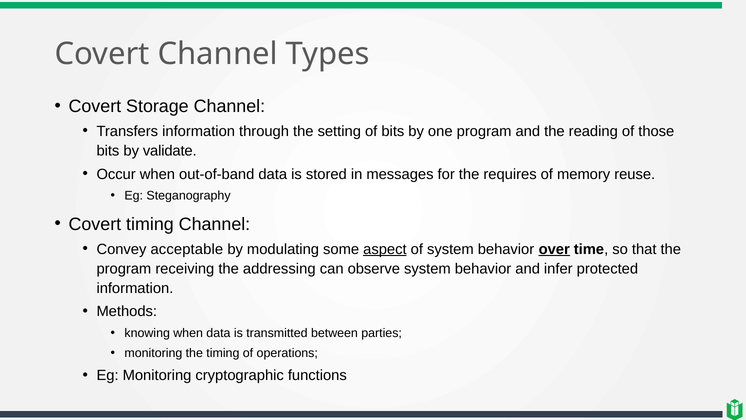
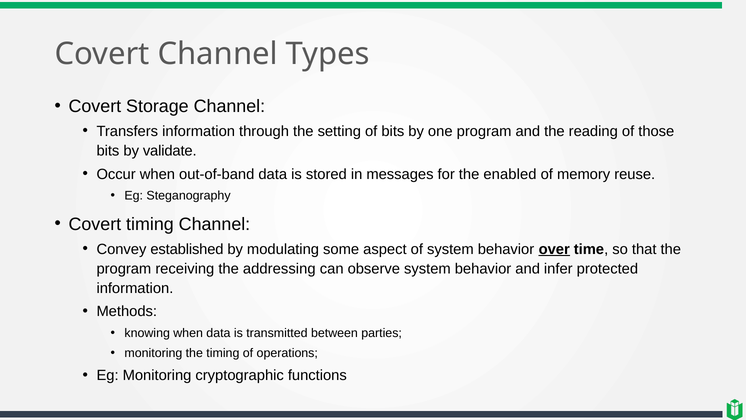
requires: requires -> enabled (510, 174)
acceptable: acceptable -> established (187, 249)
aspect underline: present -> none (385, 249)
